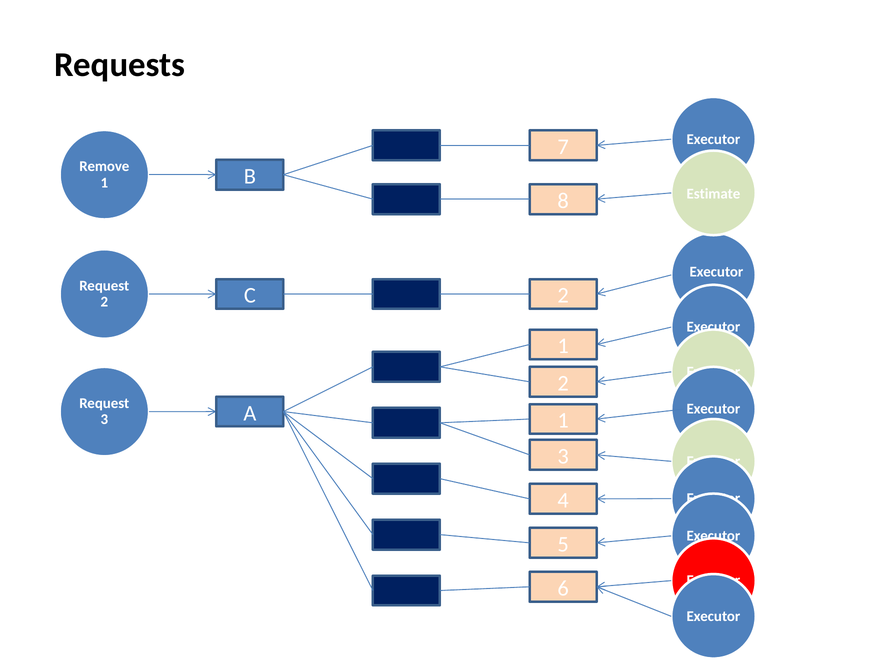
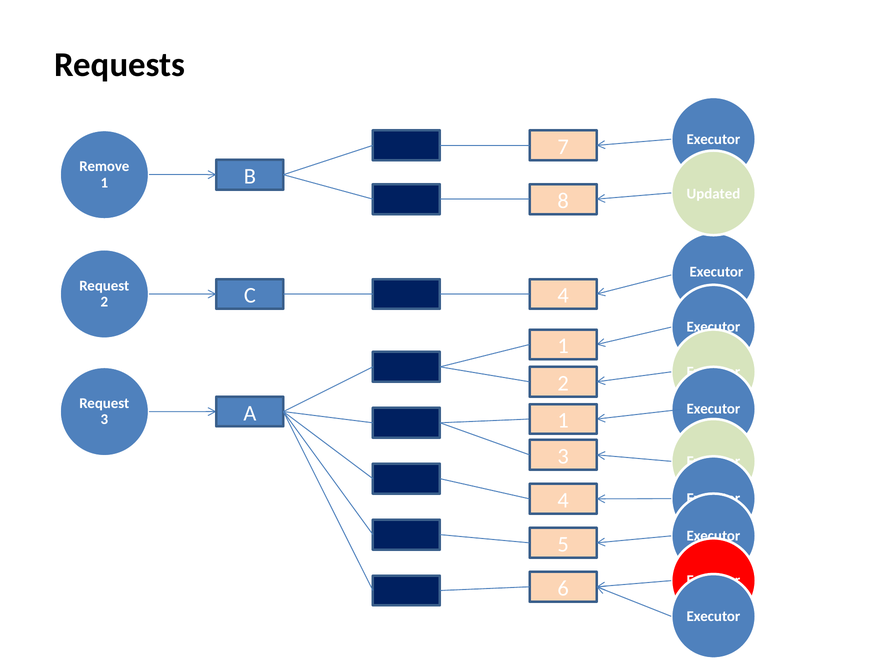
Estimate: Estimate -> Updated (713, 194)
C 2: 2 -> 4 (563, 296)
